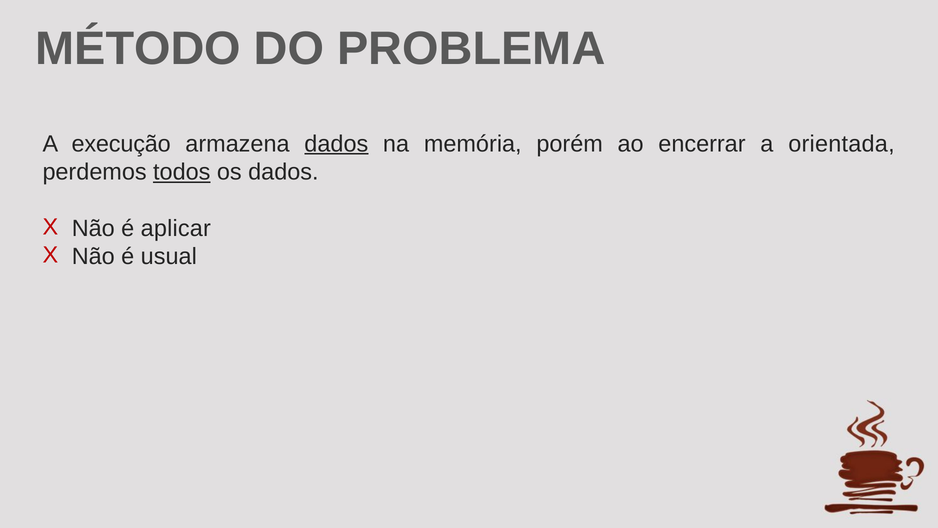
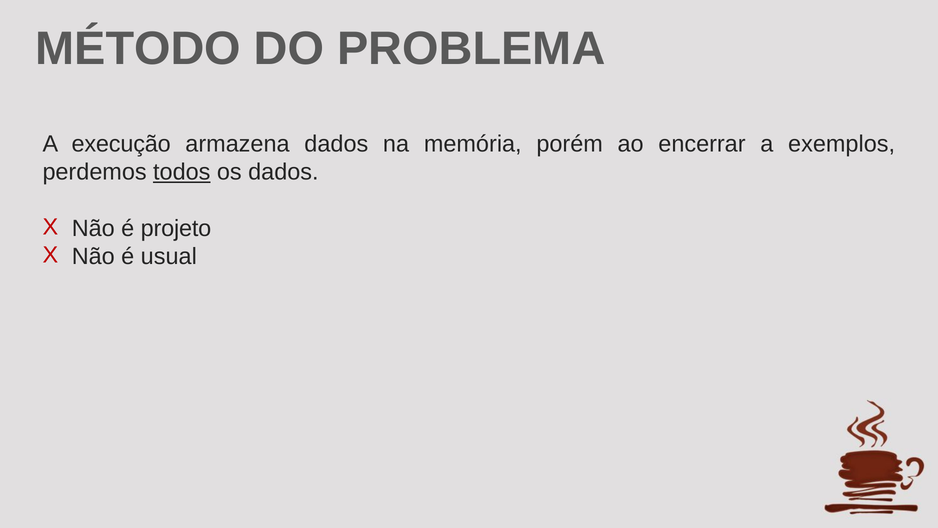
dados underline: present -> none (336, 144)
orientada: orientada -> exemplos (842, 144)
aplicar: aplicar -> projeto (176, 228)
